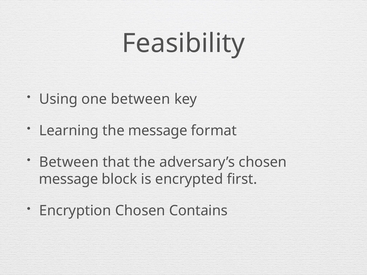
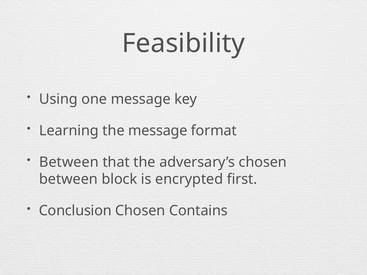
one between: between -> message (141, 99)
message: message -> between (68, 179)
Encryption: Encryption -> Conclusion (75, 211)
